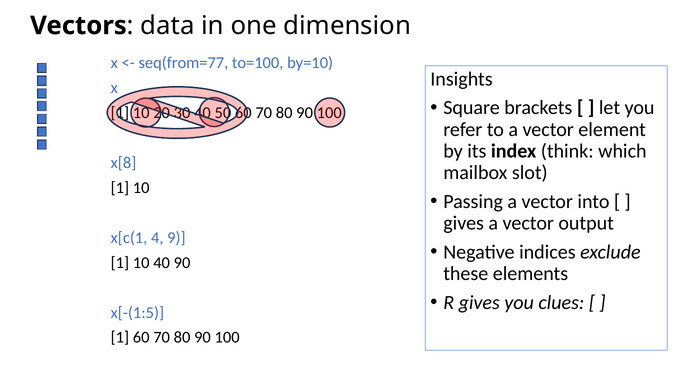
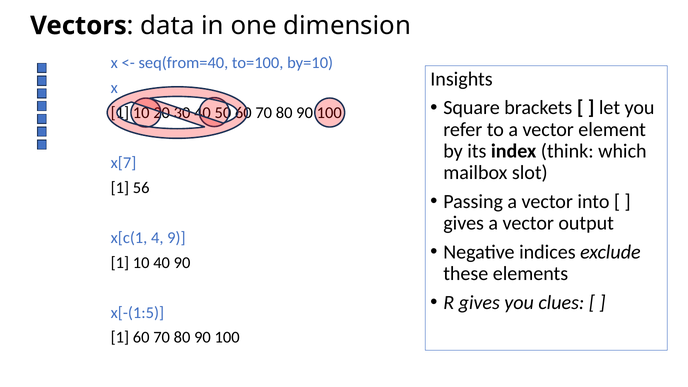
seq(from=77: seq(from=77 -> seq(from=40 (183, 63)
x[8: x[8 -> x[7 (124, 163)
10: 10 -> 56 (141, 188)
